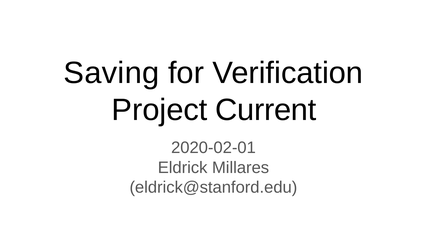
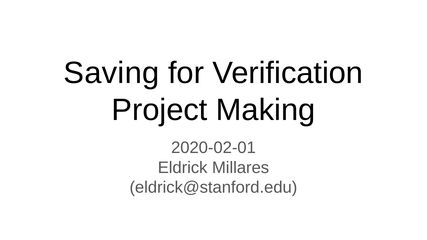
Current: Current -> Making (266, 110)
